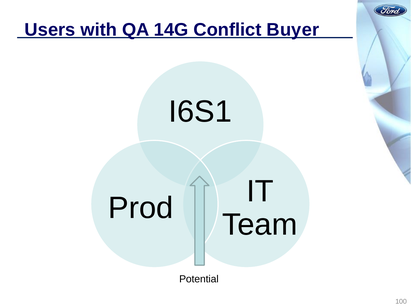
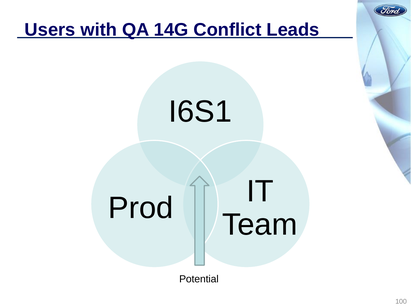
Buyer: Buyer -> Leads (293, 30)
